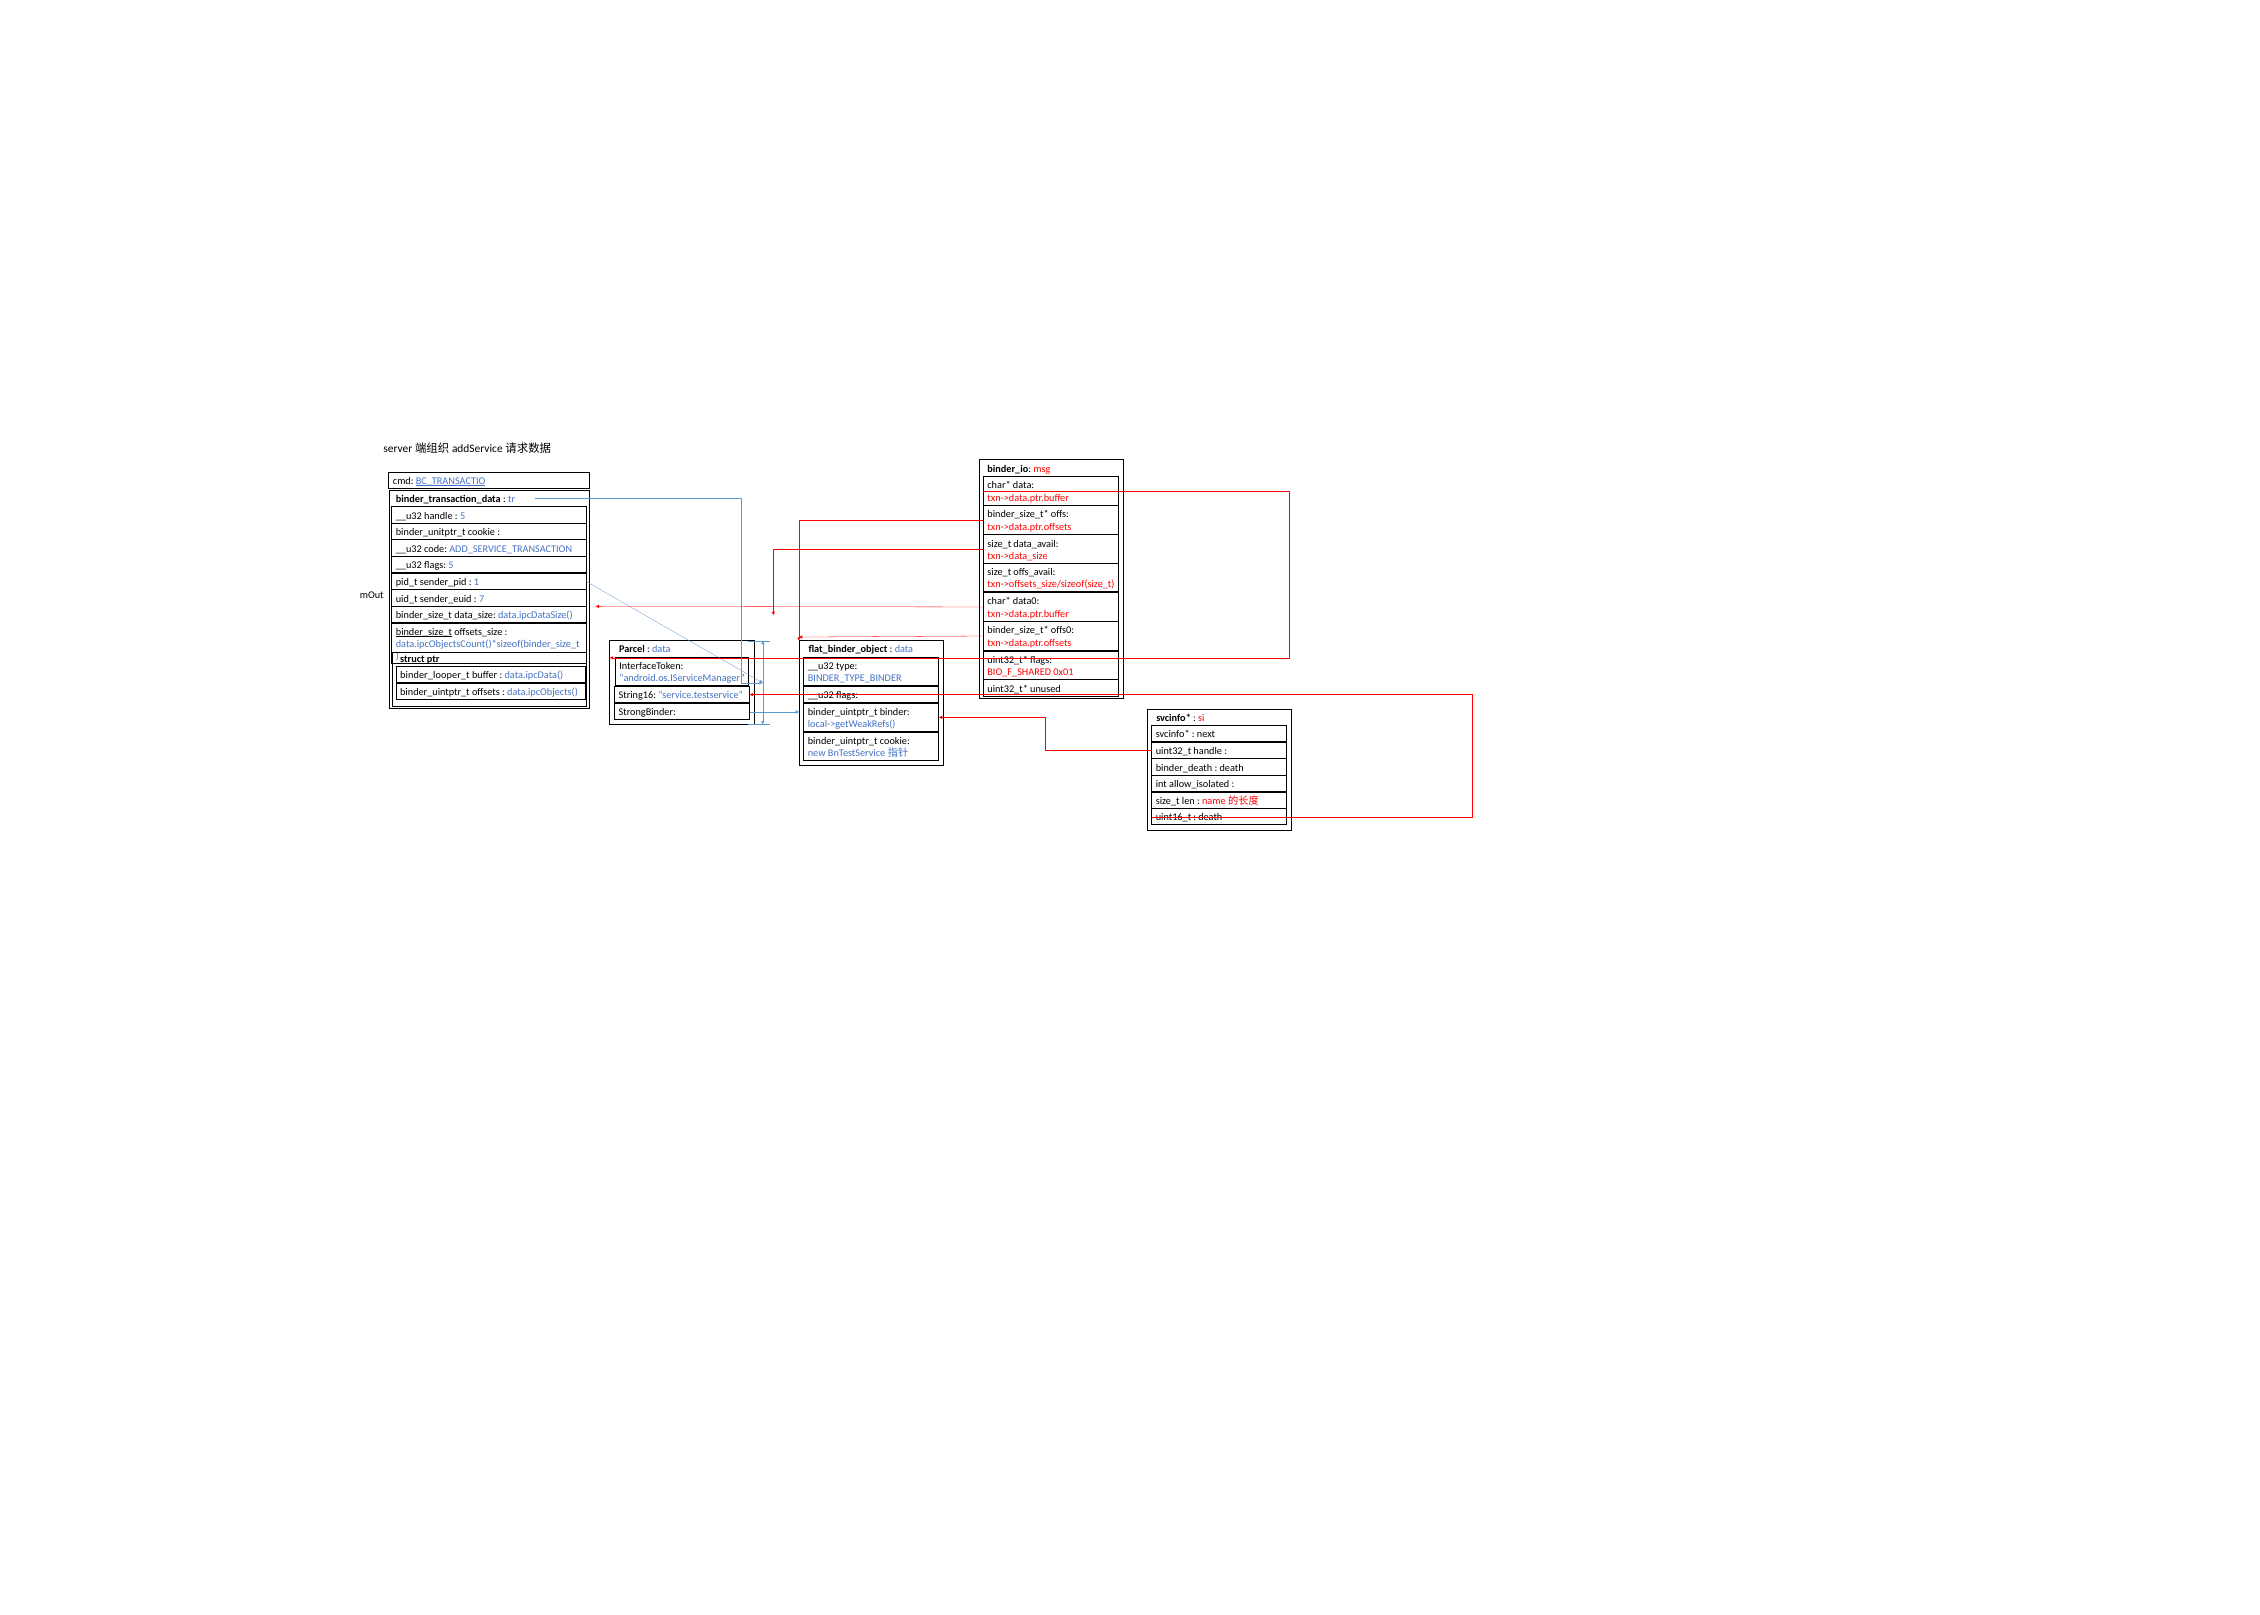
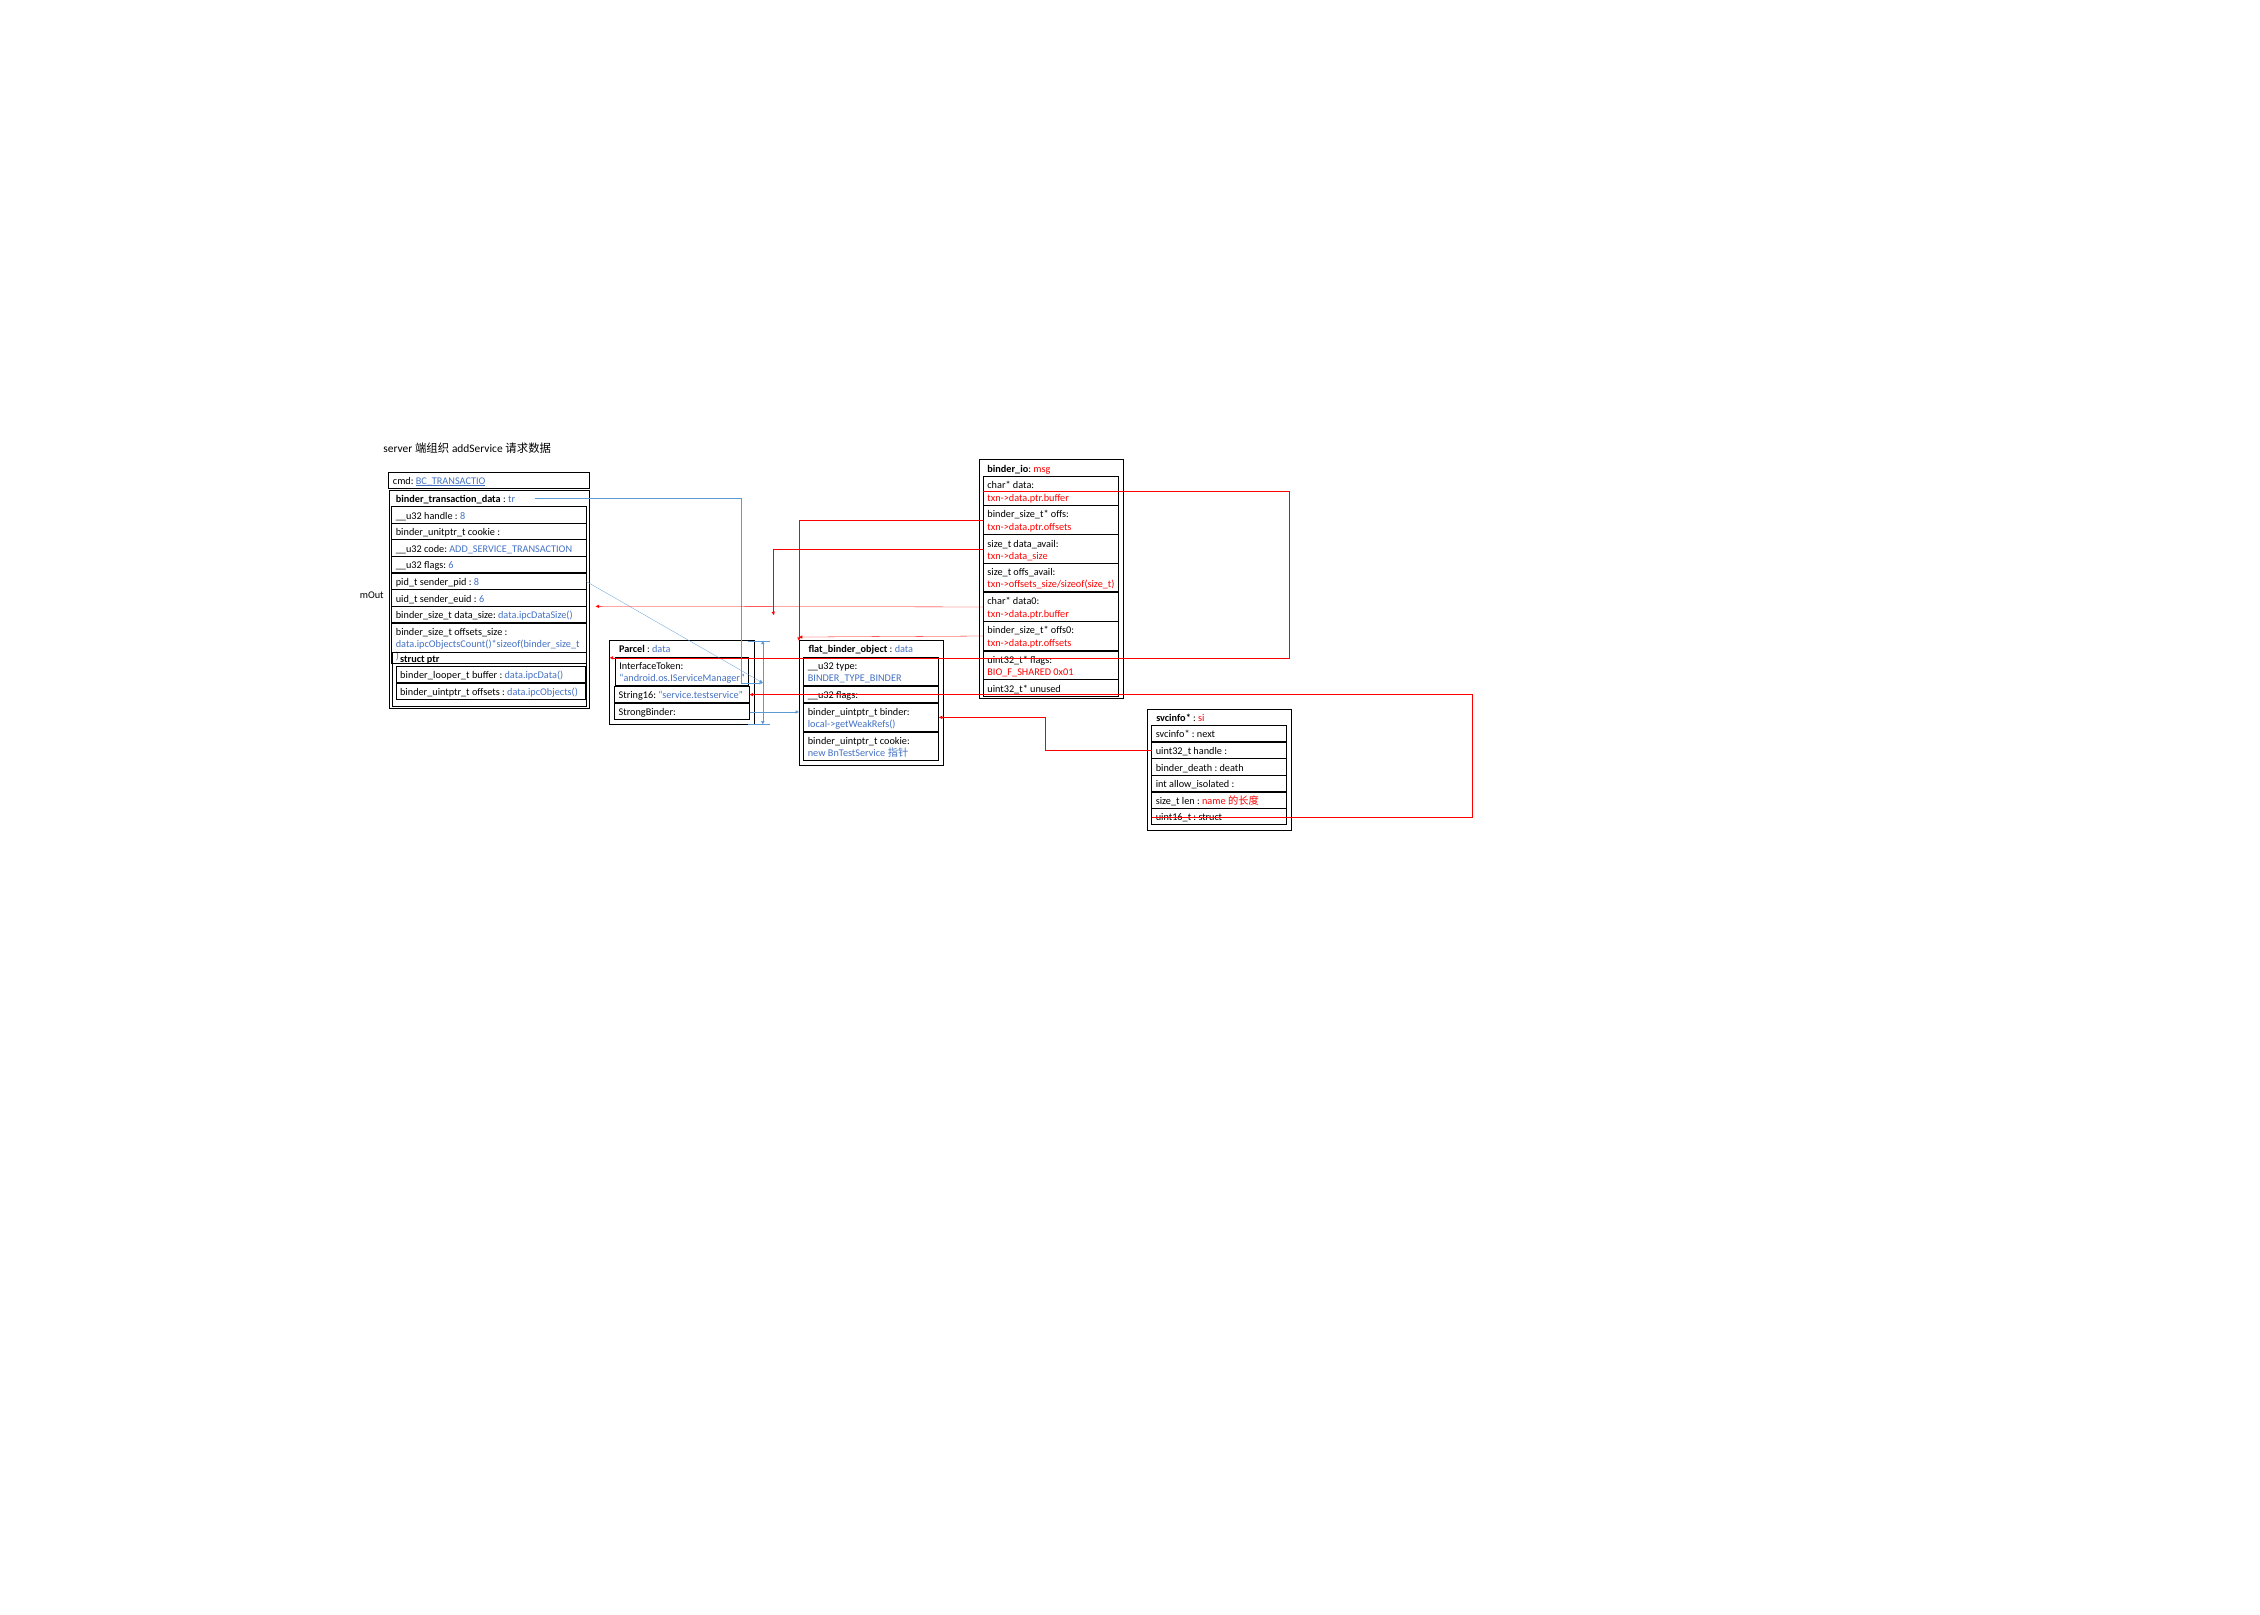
5: 5 -> 8 (463, 516)
flags 5: 5 -> 6 (451, 565)
1: 1 -> 8 (477, 582)
7: 7 -> 6 (482, 598)
binder_size_t underline: present -> none (424, 632)
death: death -> struct (1210, 817)
